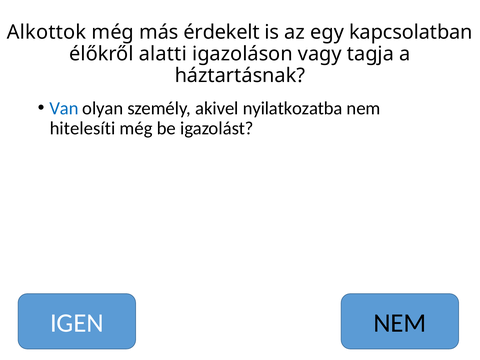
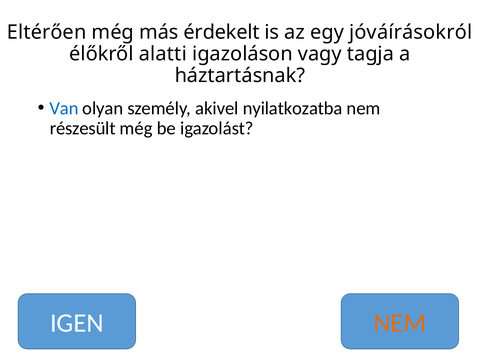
Alkottok: Alkottok -> Eltérően (47, 32)
kapcsolatban: kapcsolatban -> jóváírásokról (411, 32)
hitelesíti: hitelesíti -> részesült (83, 128)
NEM colour: black -> orange (400, 323)
